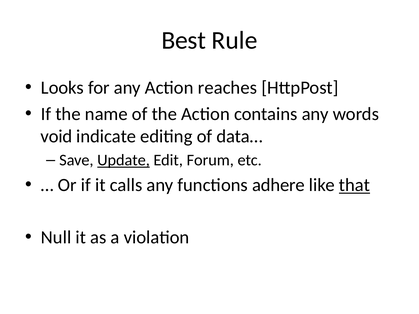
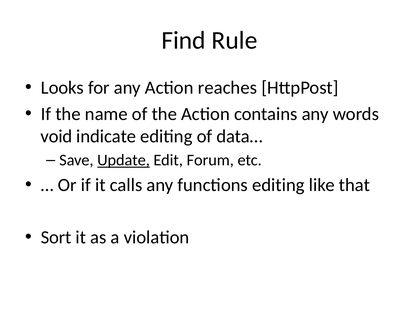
Best: Best -> Find (184, 41)
functions adhere: adhere -> editing (278, 185)
that underline: present -> none (354, 185)
Null: Null -> Sort (56, 237)
